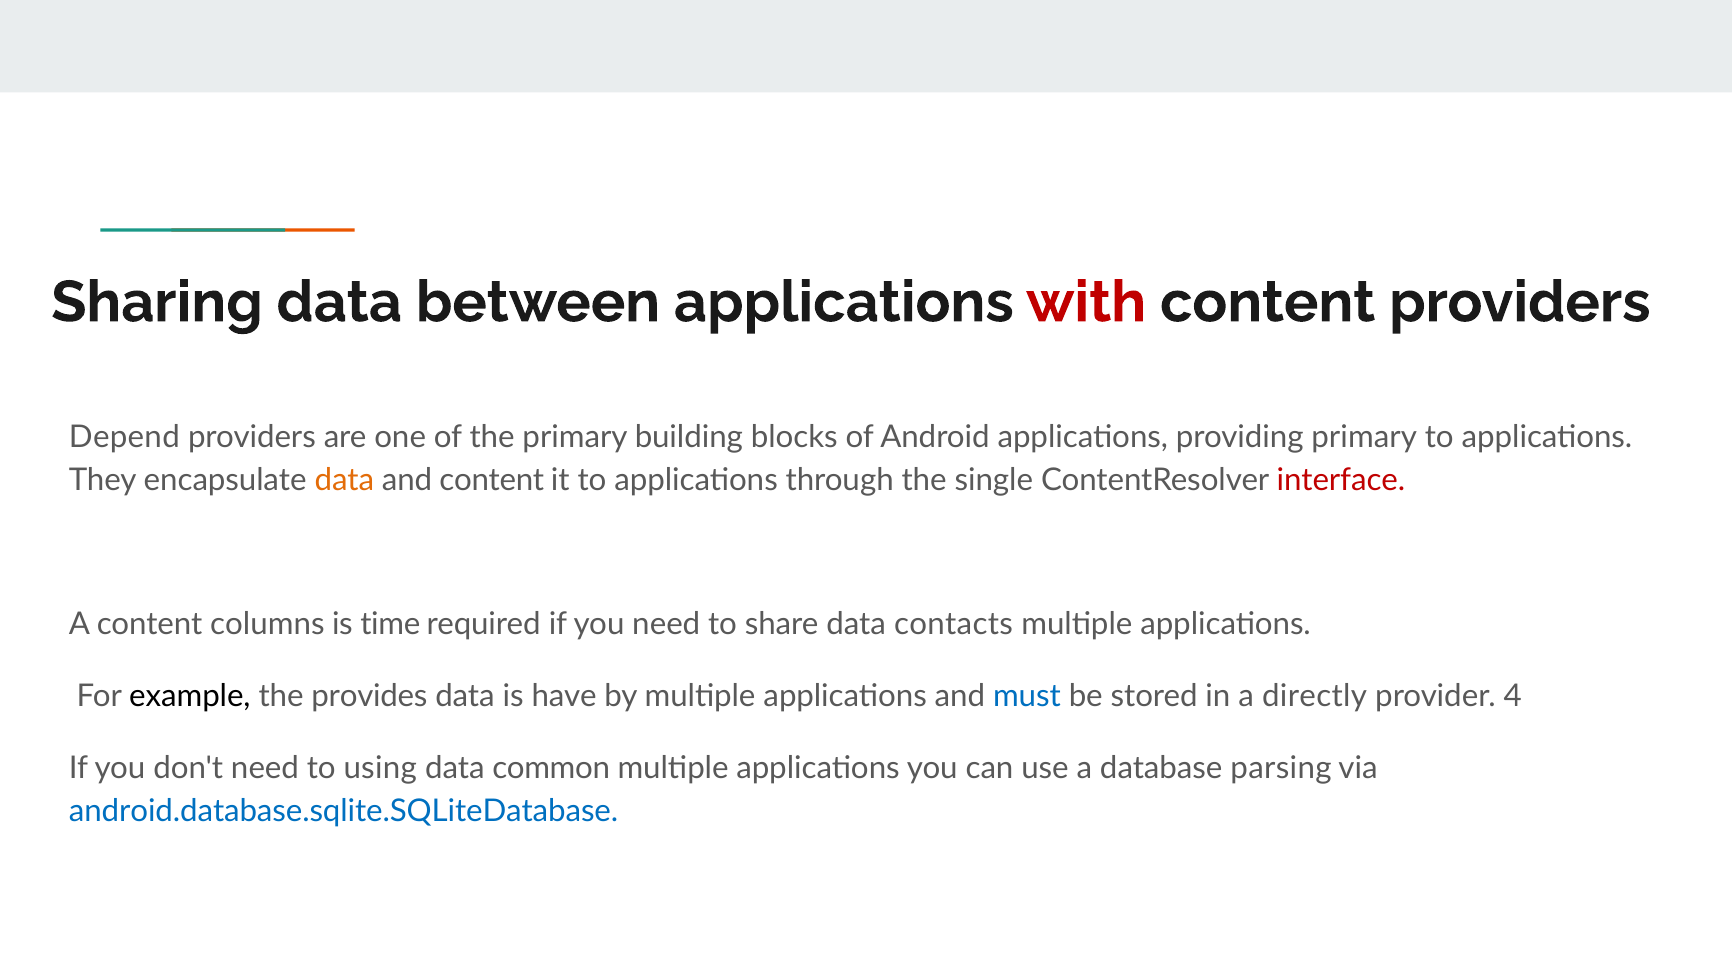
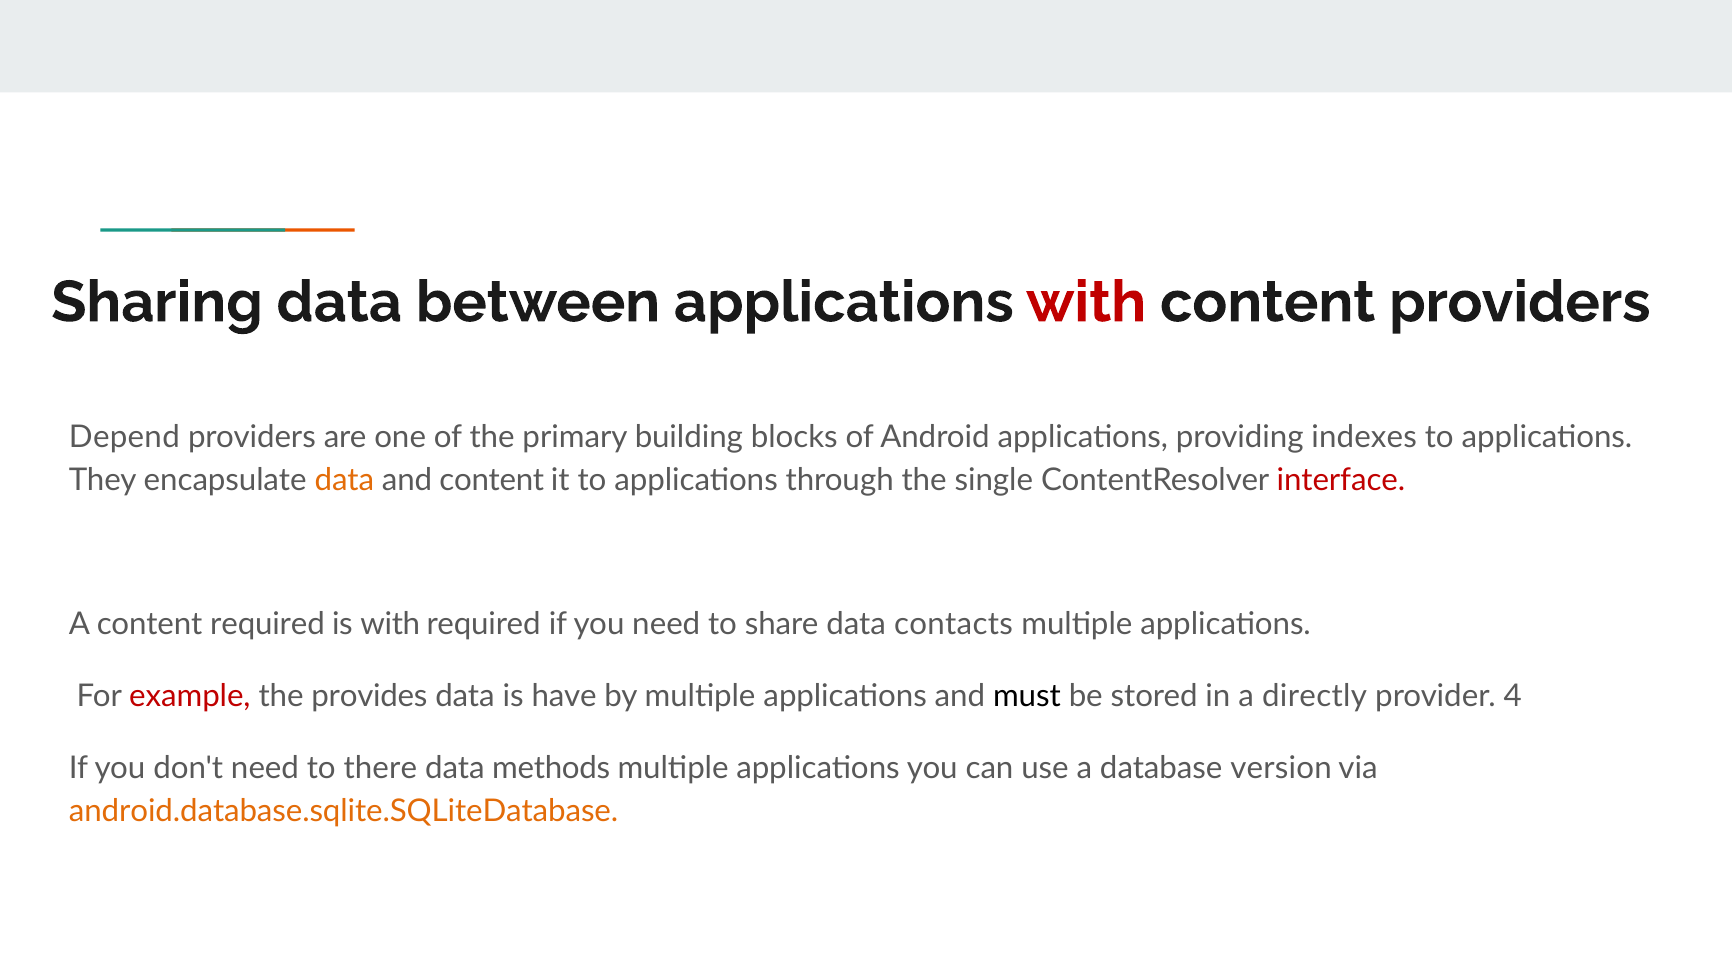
providing primary: primary -> indexes (1364, 437)
content columns: columns -> required (268, 624)
is time: time -> with (390, 624)
example colour: black -> red (190, 696)
must colour: blue -> black (1027, 696)
using: using -> there (380, 768)
common: common -> methods (551, 768)
parsing: parsing -> version (1281, 768)
android.database.sqlite.SQLiteDatabase colour: blue -> orange (344, 811)
